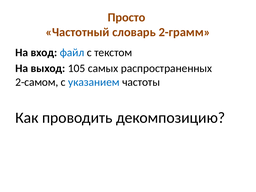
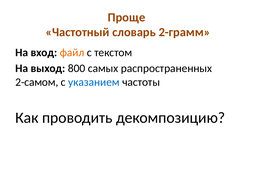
Просто: Просто -> Проще (127, 17)
файл colour: blue -> orange (72, 52)
105: 105 -> 800 (77, 68)
